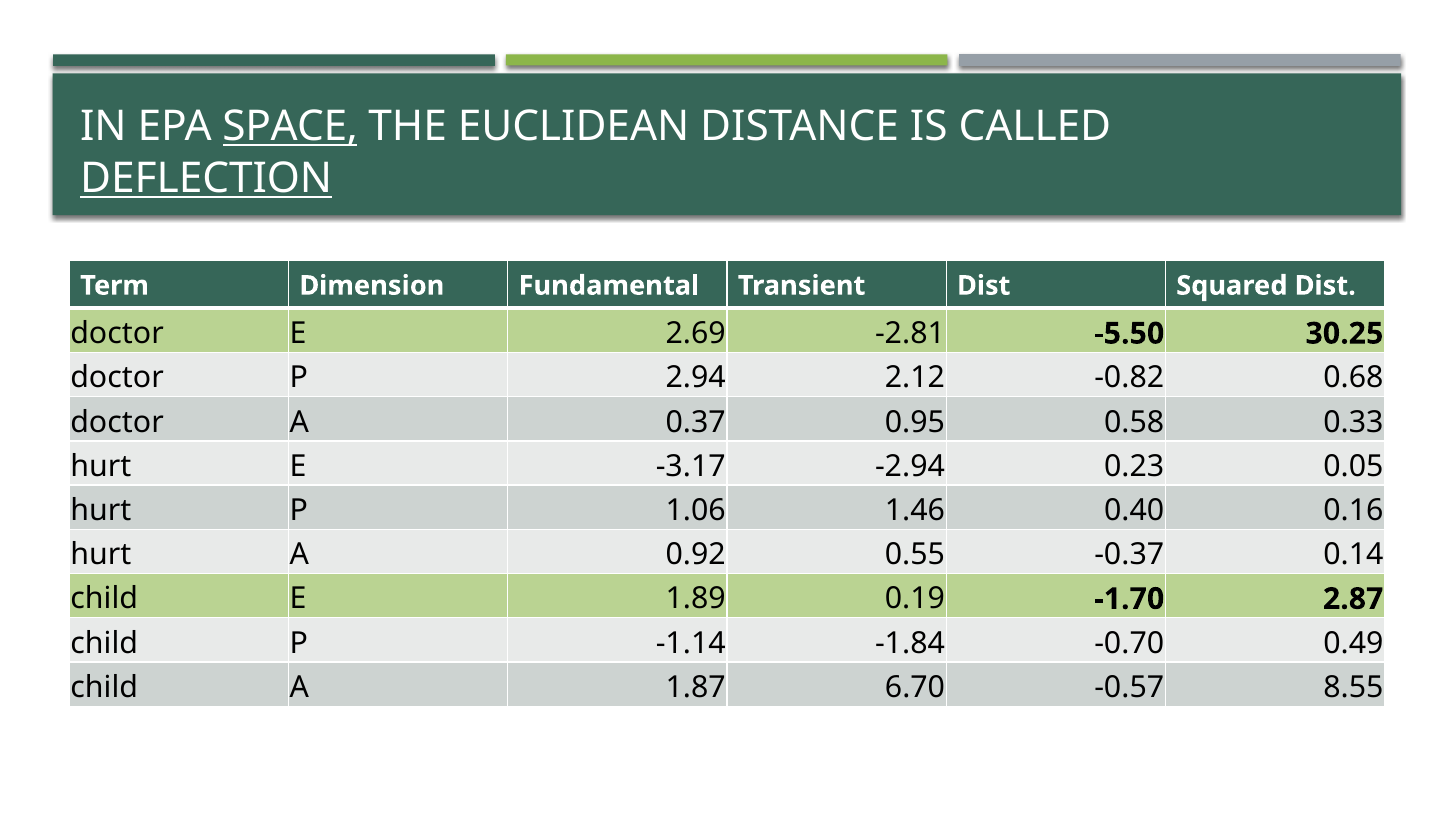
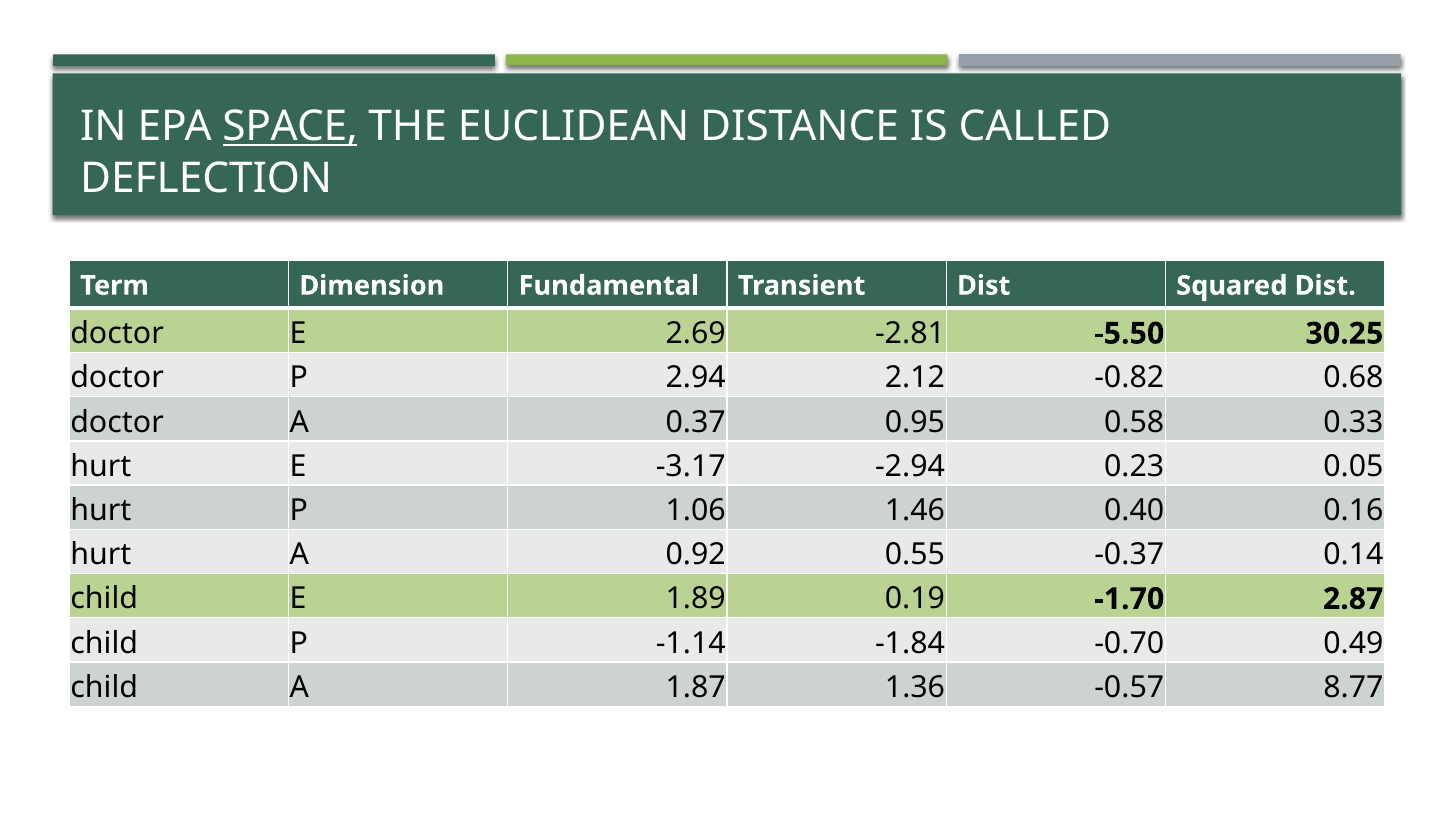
DEFLECTION underline: present -> none (206, 179)
6.70: 6.70 -> 1.36 (915, 687)
8.55: 8.55 -> 8.77 (1353, 687)
